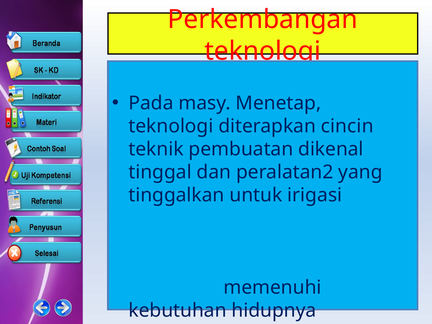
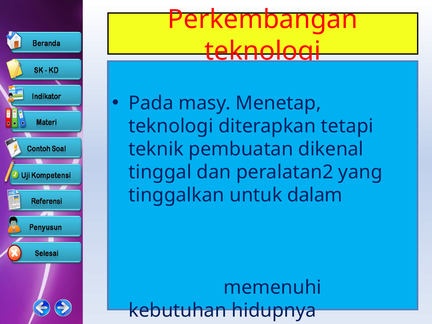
cincin: cincin -> tetapi (347, 126)
irigasi: irigasi -> dalam (315, 195)
